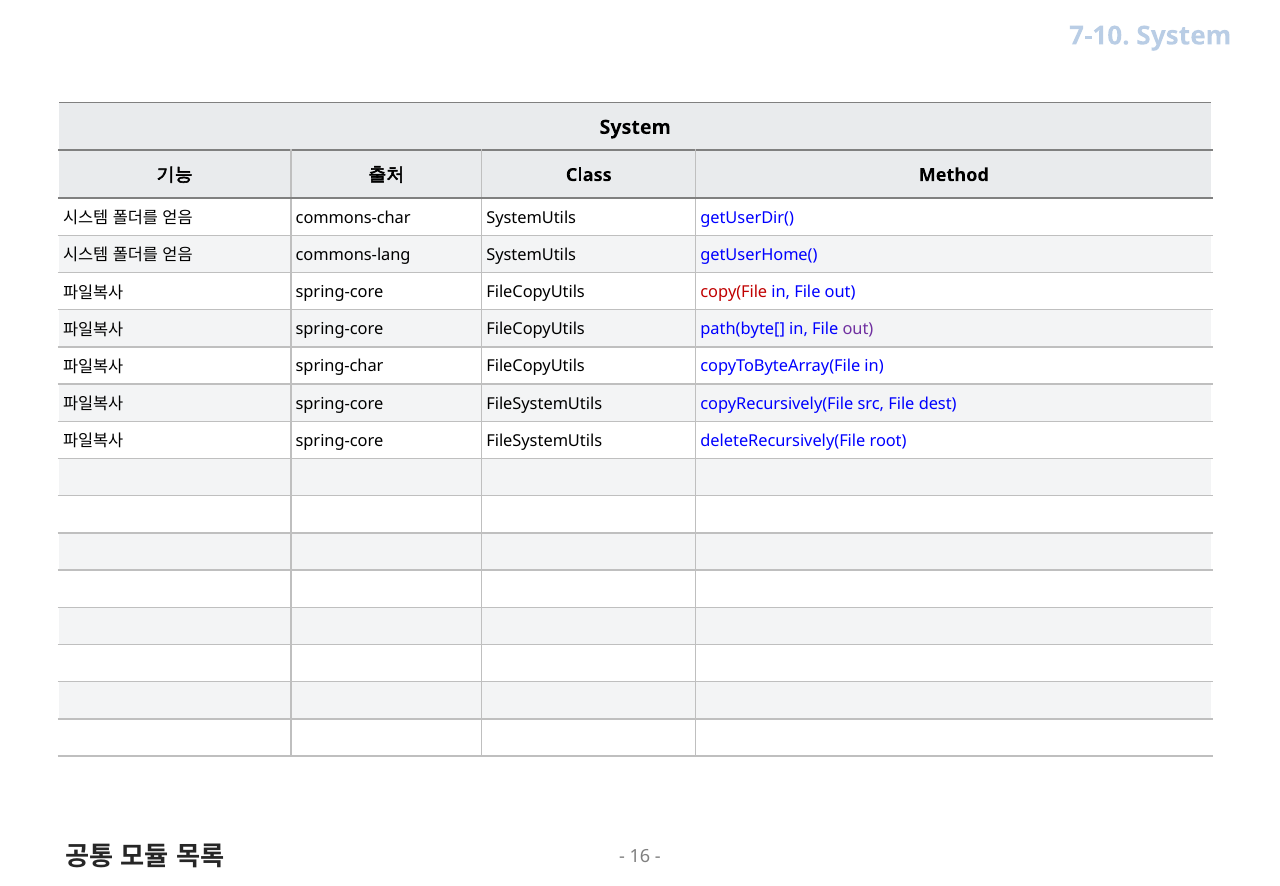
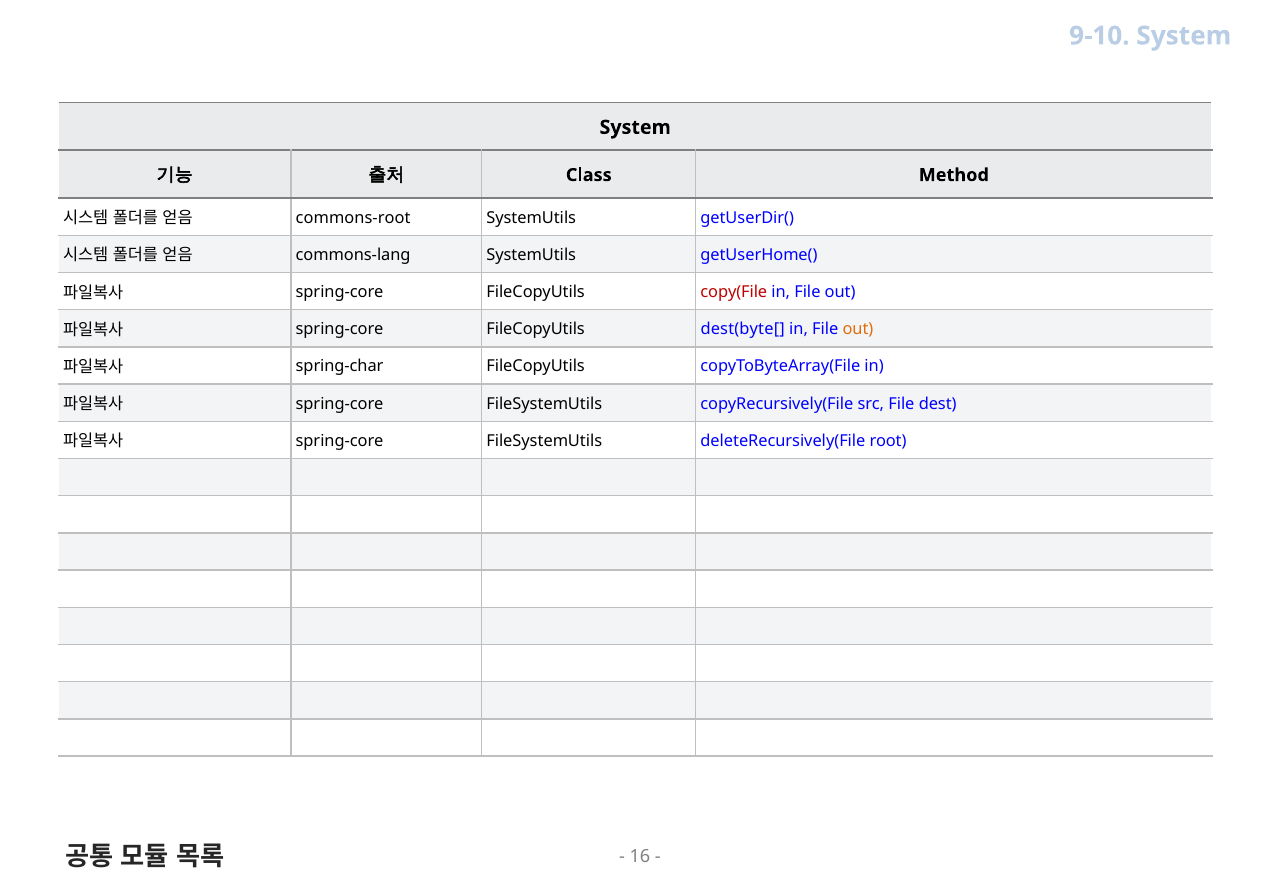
7-10: 7-10 -> 9-10 (1099, 36)
commons-char: commons-char -> commons-root (353, 218)
path(byte[: path(byte[ -> dest(byte[ (743, 329)
out colour: purple -> orange (858, 329)
